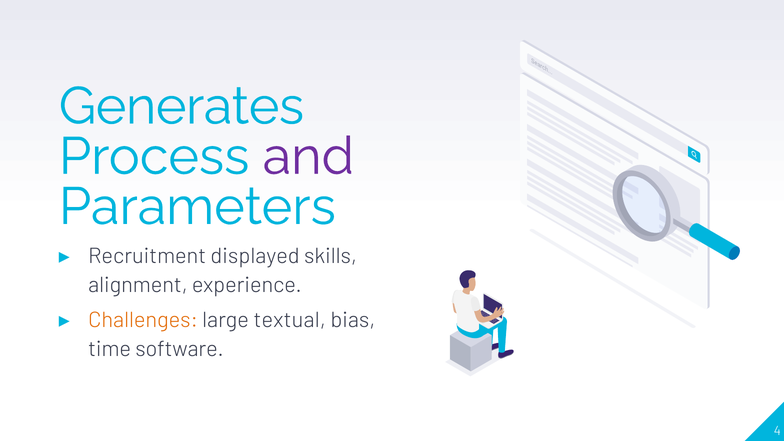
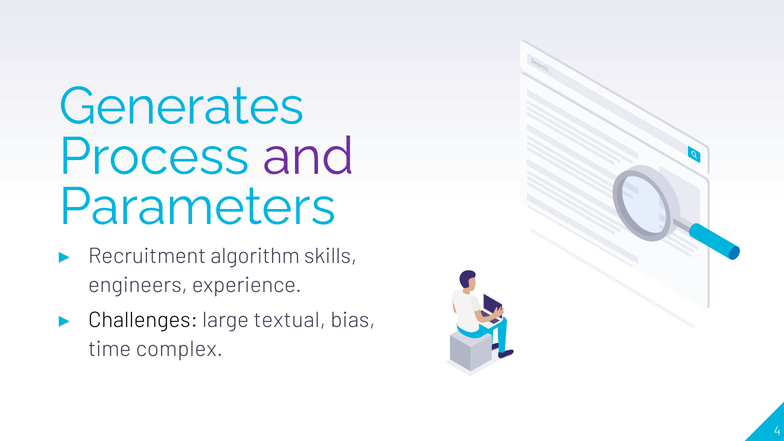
displayed: displayed -> algorithm (255, 256)
alignment: alignment -> engineers (138, 285)
Challenges colour: orange -> black (143, 320)
software: software -> complex (179, 349)
